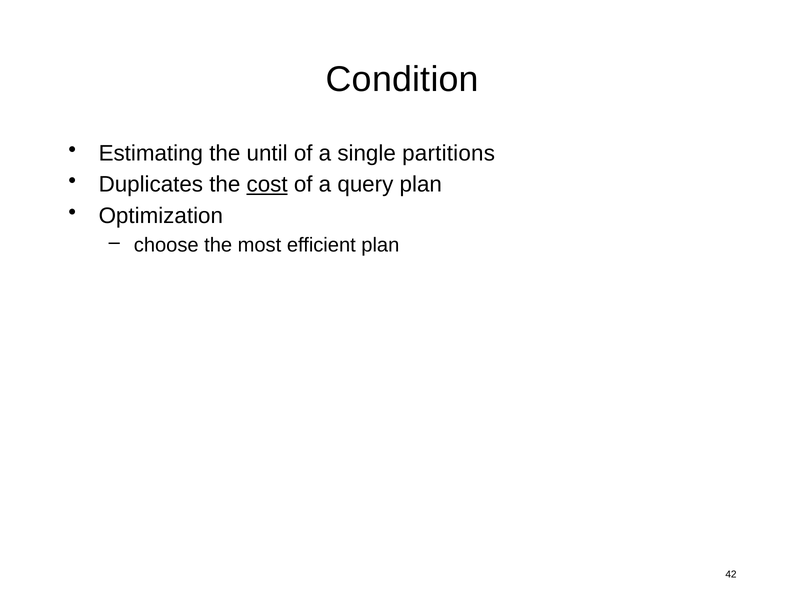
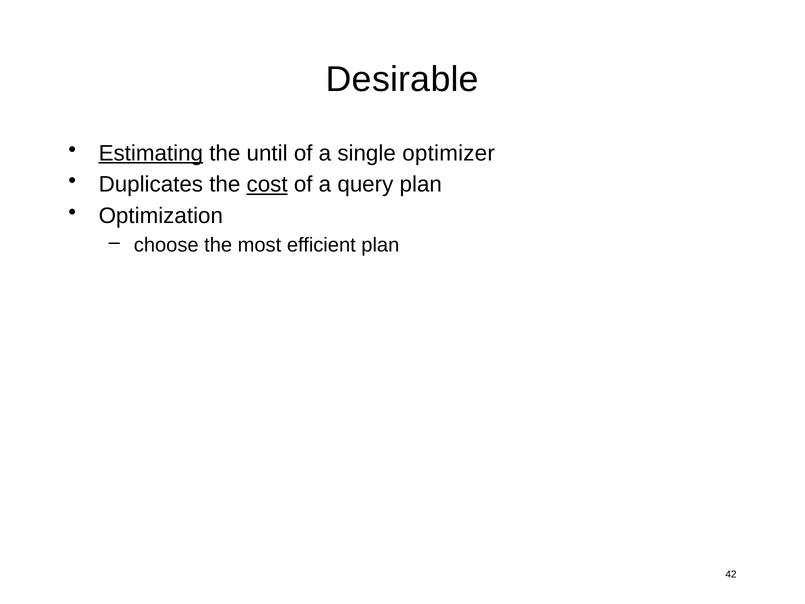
Condition: Condition -> Desirable (402, 80)
Estimating underline: none -> present (151, 153)
partitions: partitions -> optimizer (449, 153)
